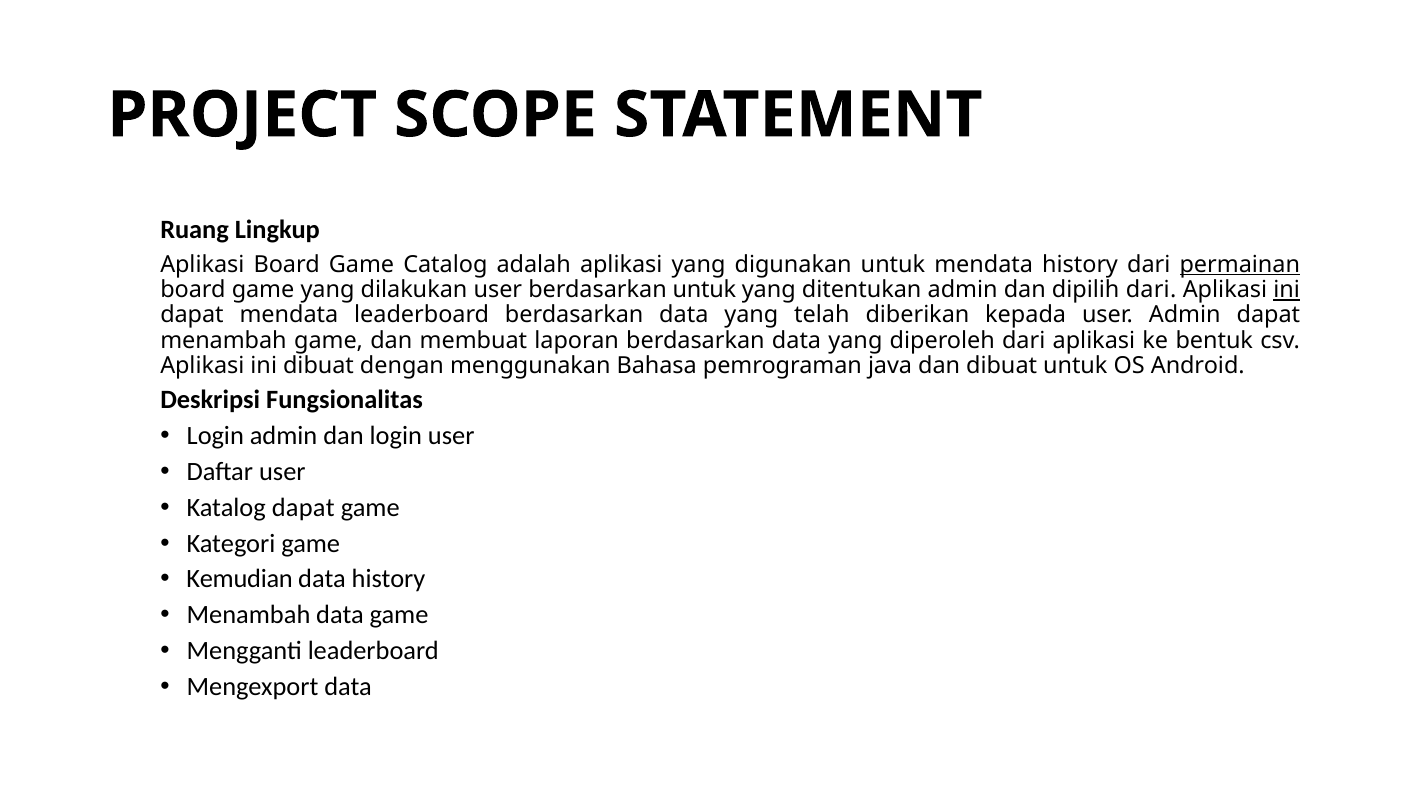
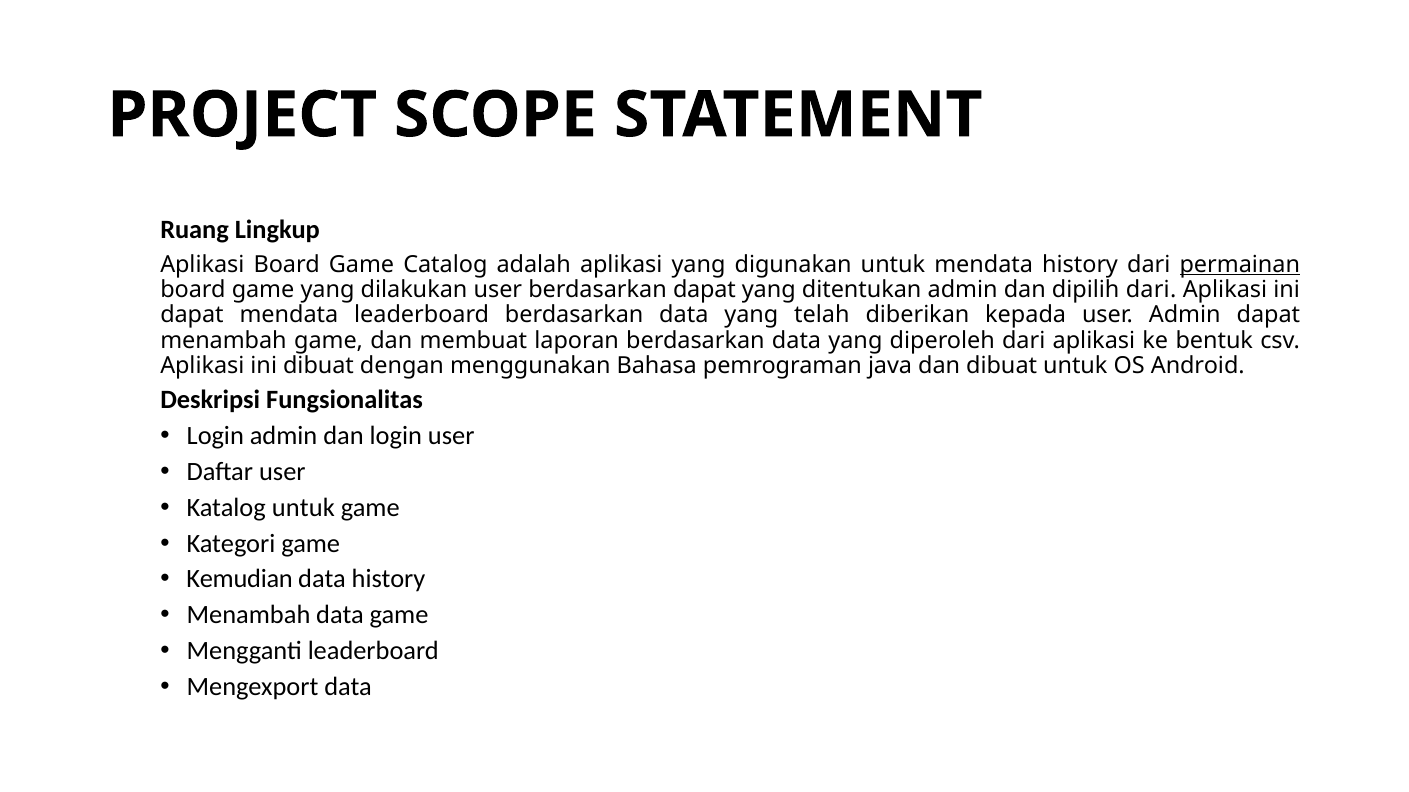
berdasarkan untuk: untuk -> dapat (704, 290)
ini underline: present -> none (1287, 290)
Katalog dapat: dapat -> untuk (303, 508)
